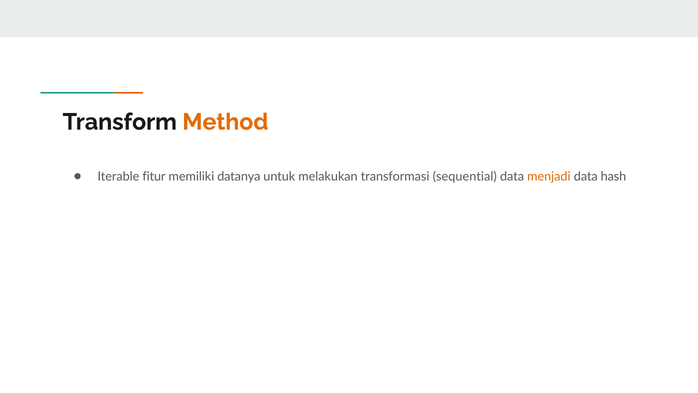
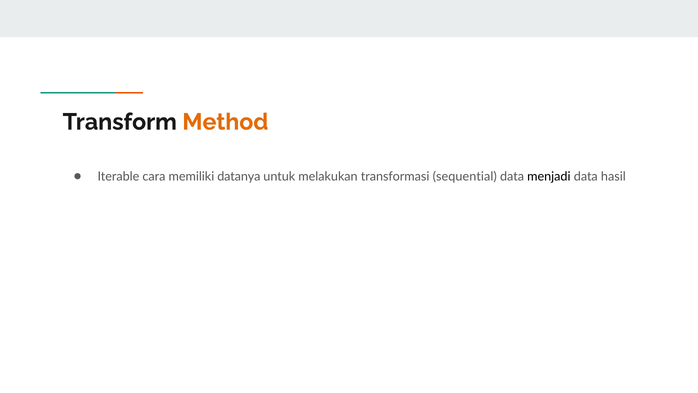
fitur: fitur -> cara (154, 176)
menjadi colour: orange -> black (549, 176)
hash: hash -> hasil (613, 176)
